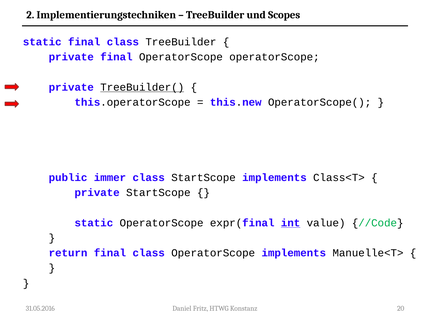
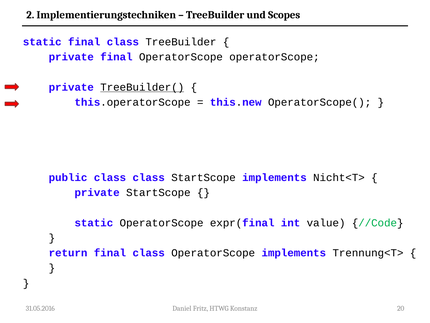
public immer: immer -> class (110, 177)
Class<T>: Class<T> -> Nicht<T> (339, 177)
int underline: present -> none (291, 223)
Manuelle<T>: Manuelle<T> -> Trennung<T> (368, 253)
